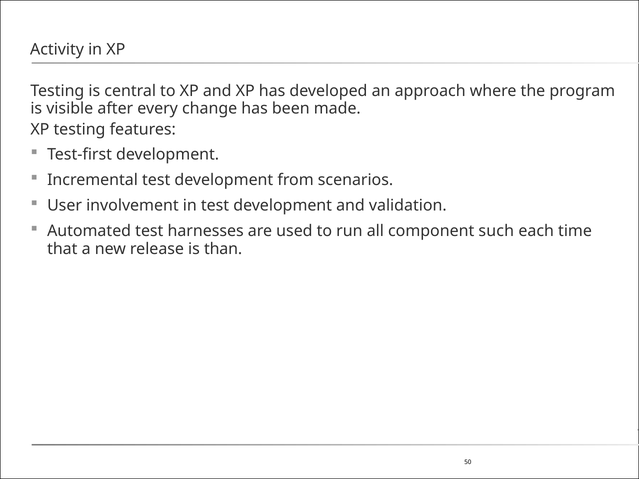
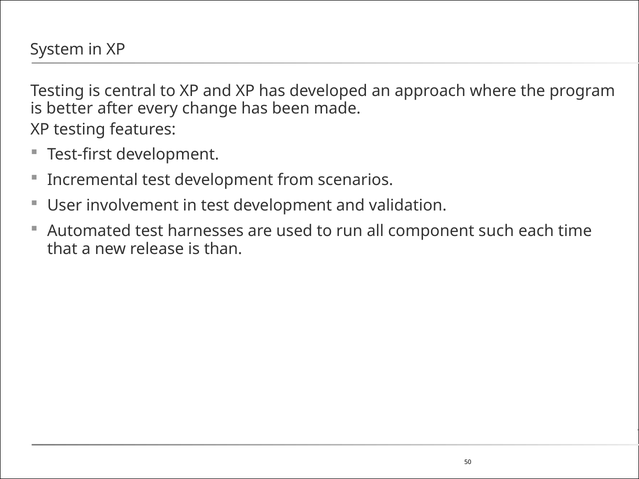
Activity: Activity -> System (57, 50)
visible: visible -> better (70, 108)
